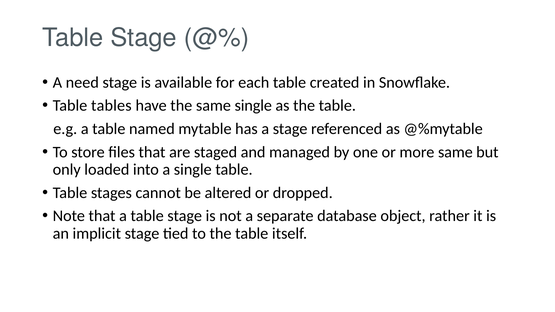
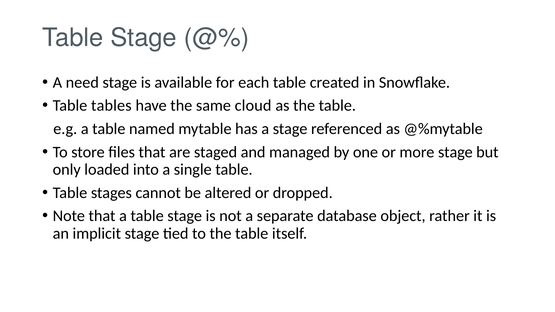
same single: single -> cloud (253, 106)
more same: same -> stage (455, 152)
